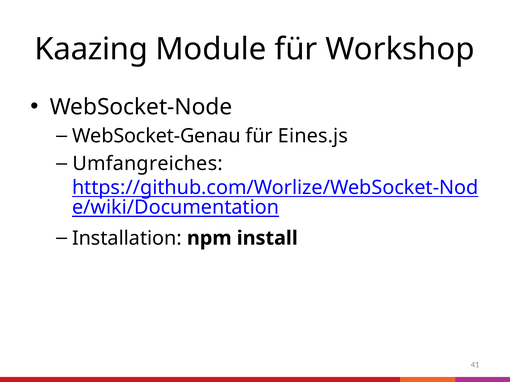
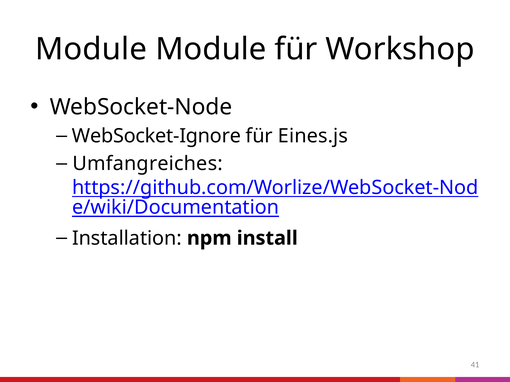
Kaazing: Kaazing -> Module (91, 49)
WebSocket-Genau: WebSocket-Genau -> WebSocket-Ignore (156, 136)
